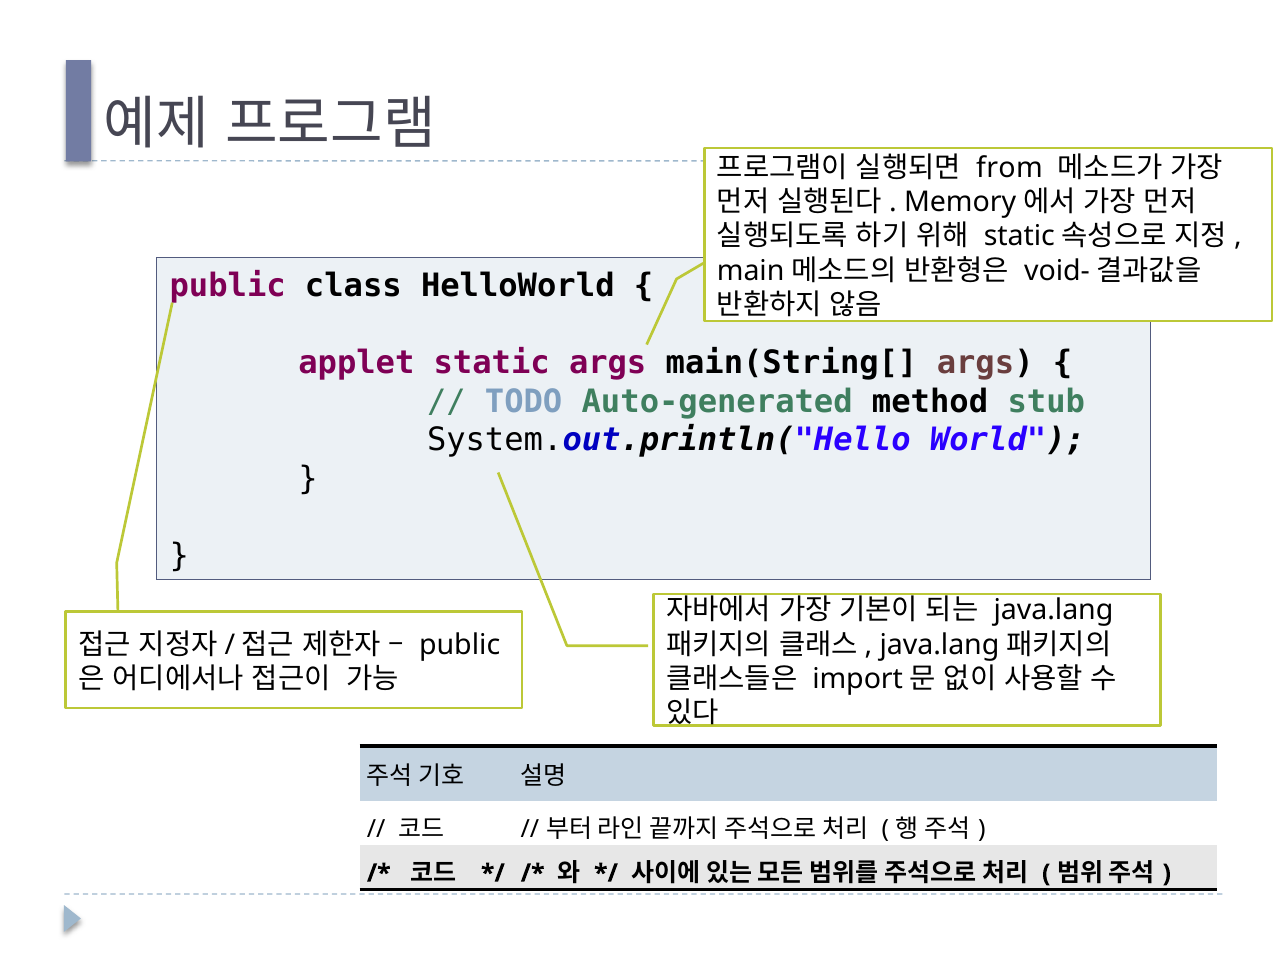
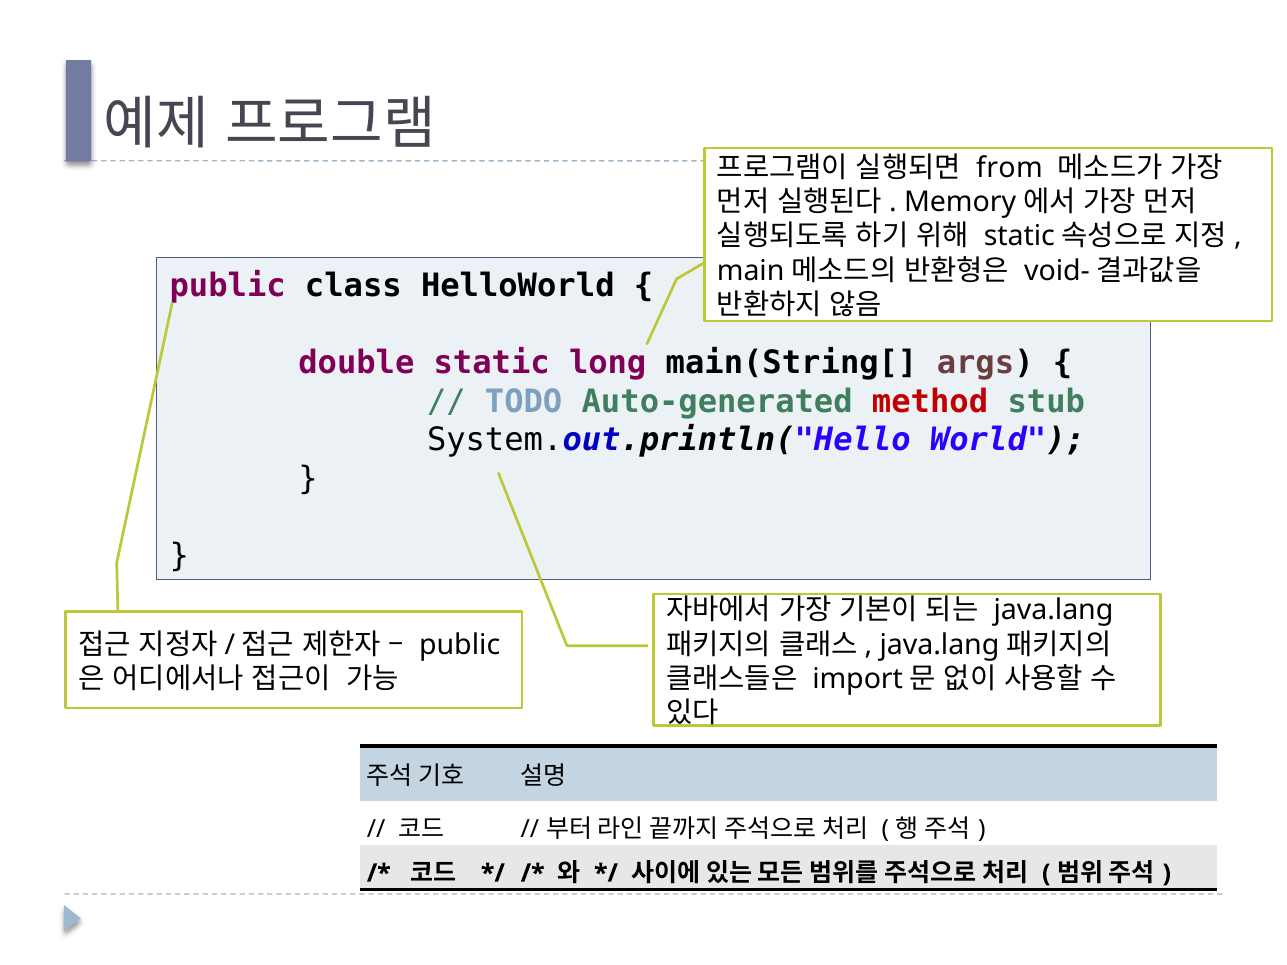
applet: applet -> double (356, 363)
static args: args -> long (608, 363)
method colour: black -> red (930, 402)
